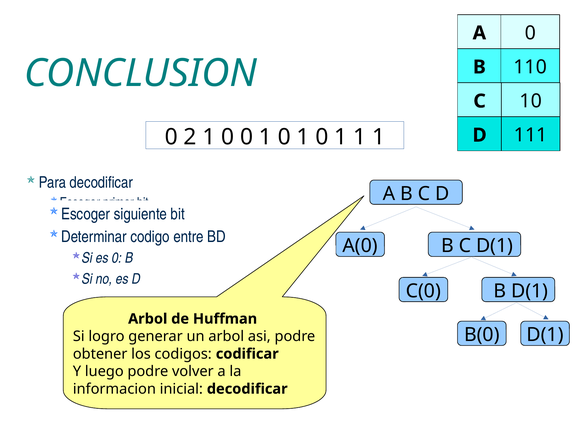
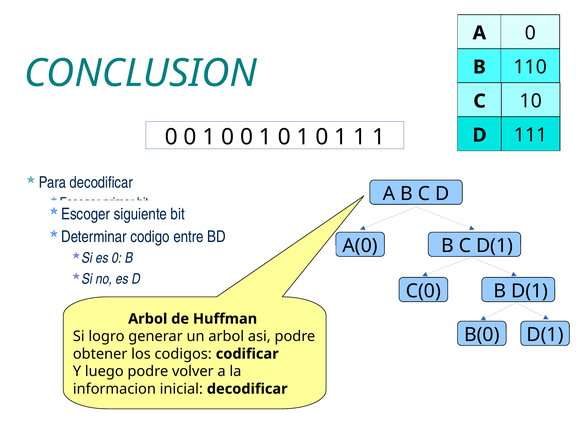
2: 2 -> 0 (190, 137)
